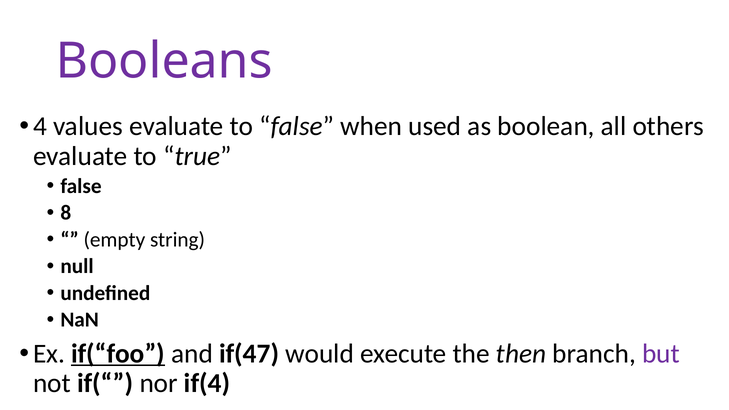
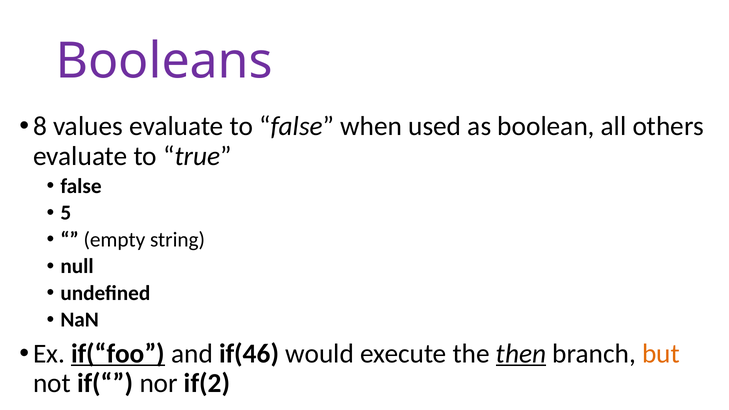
4: 4 -> 8 (40, 126)
8: 8 -> 5 (66, 213)
if(47: if(47 -> if(46 (249, 354)
then underline: none -> present (521, 354)
but colour: purple -> orange (661, 354)
if(4: if(4 -> if(2 (207, 383)
